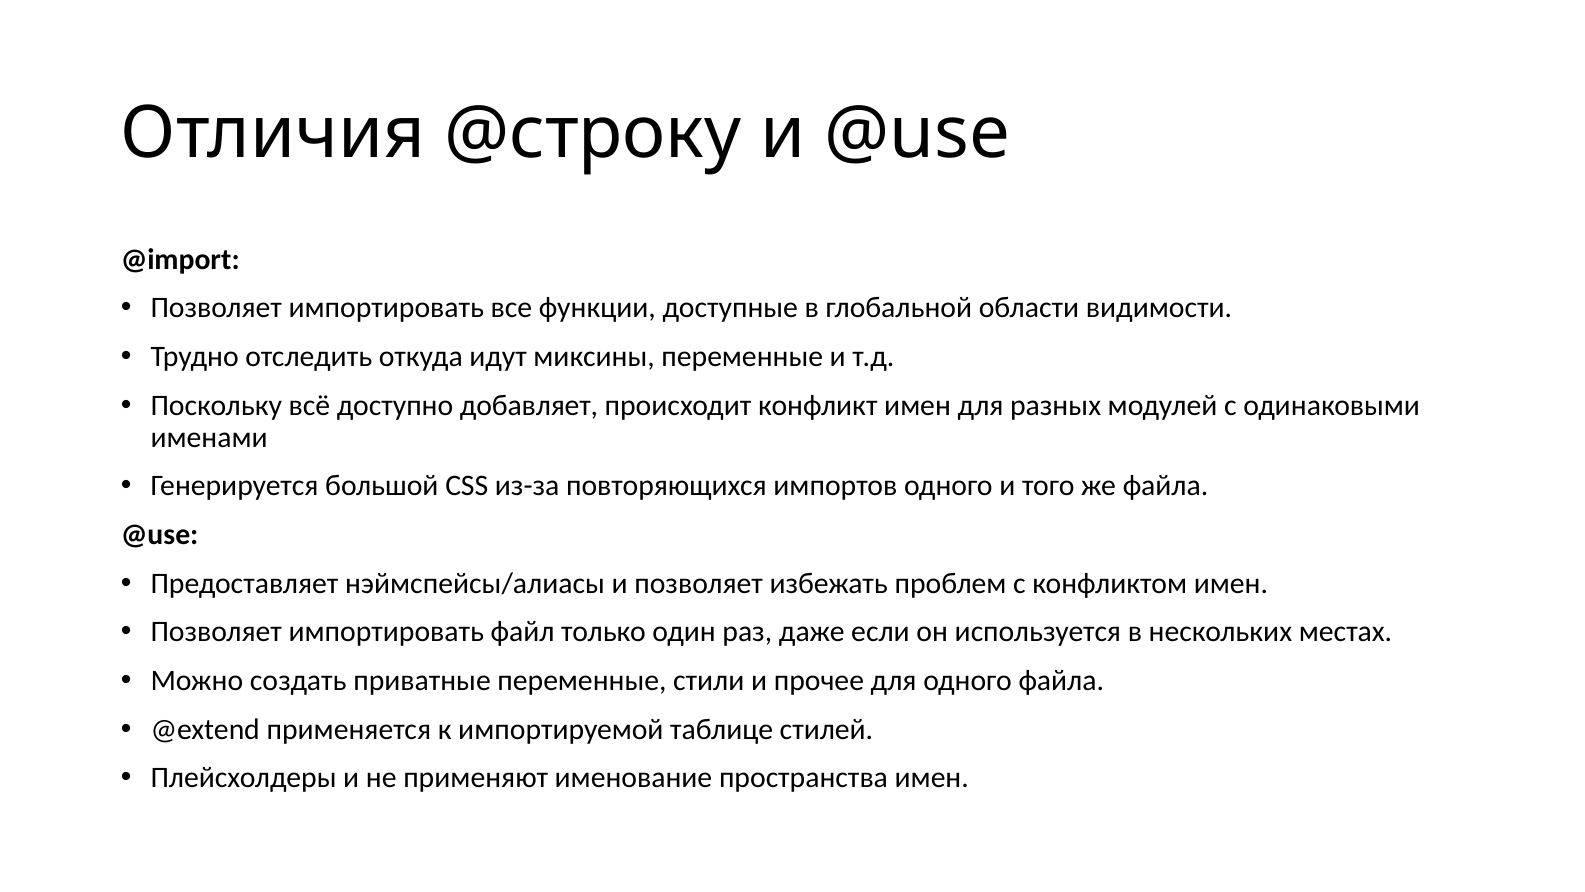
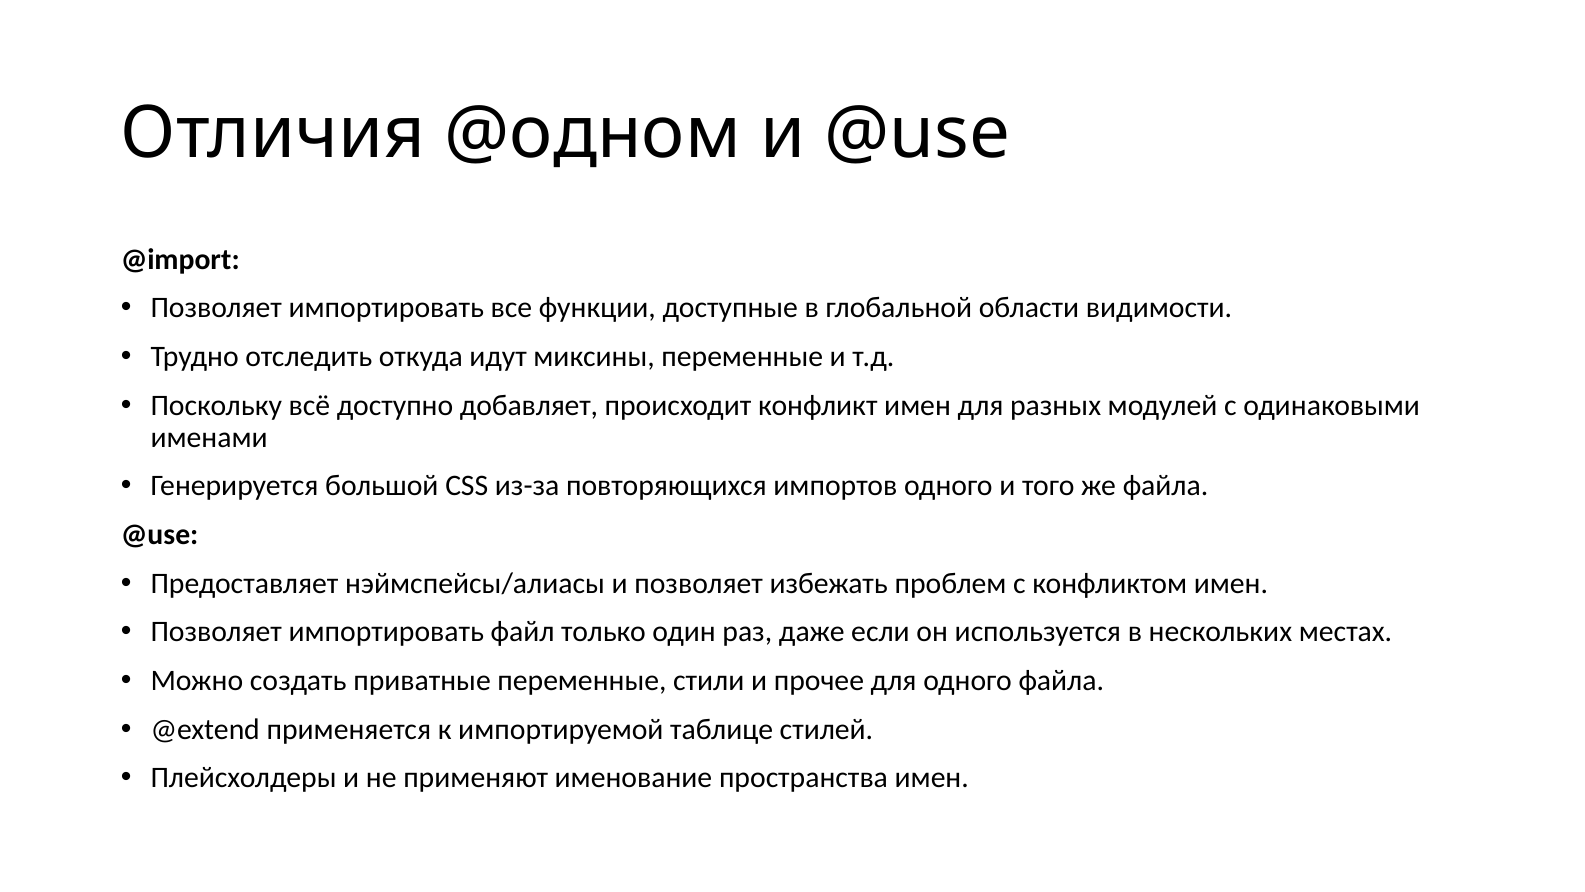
@строку: @строку -> @одном (593, 133)
